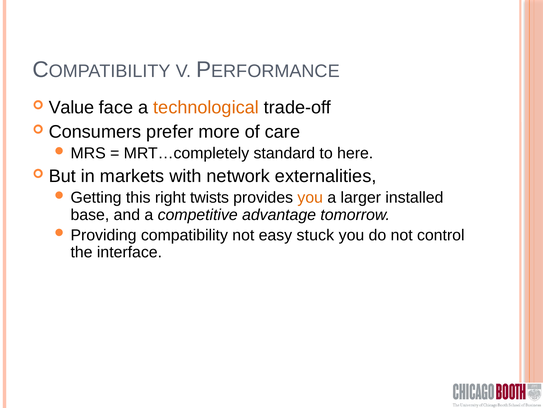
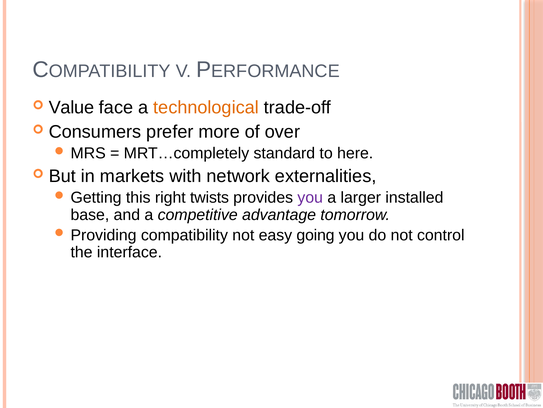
care: care -> over (282, 131)
you colour: orange -> purple (310, 197)
stuck: stuck -> going (315, 235)
